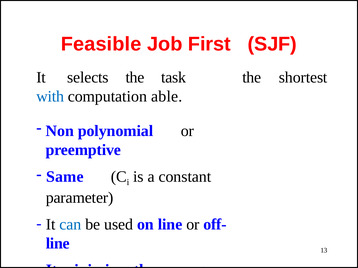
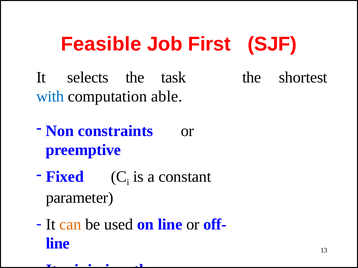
polynomial: polynomial -> constraints (115, 131)
Same: Same -> Fixed (65, 177)
can colour: blue -> orange (70, 225)
